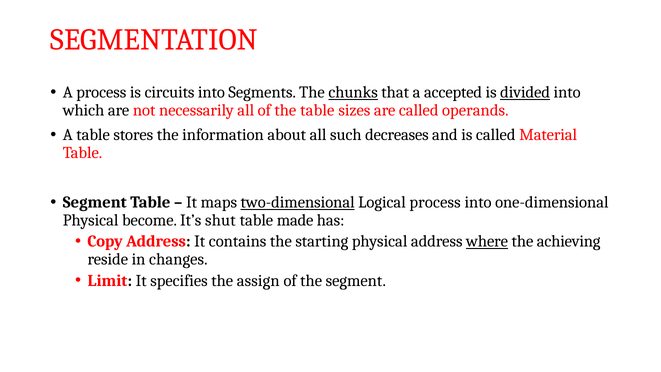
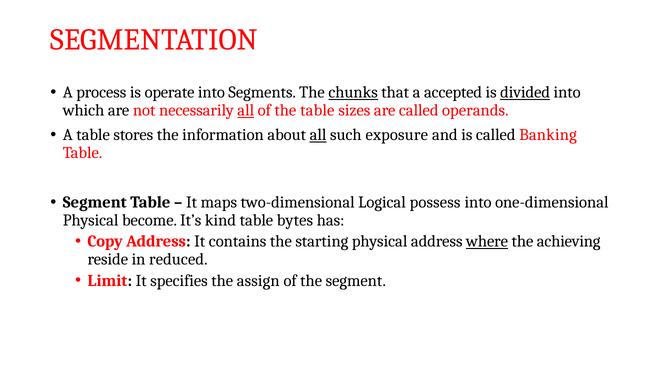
circuits: circuits -> operate (170, 92)
all underline: none -> present (246, 110)
all underline: none -> present (318, 135)
decreases: decreases -> exposure (397, 135)
Material: Material -> Banking (548, 135)
two-dimensional underline: present -> none (298, 202)
Logical process: process -> possess (435, 202)
shut: shut -> kind (220, 220)
made: made -> bytes (295, 220)
changes: changes -> reduced (178, 259)
